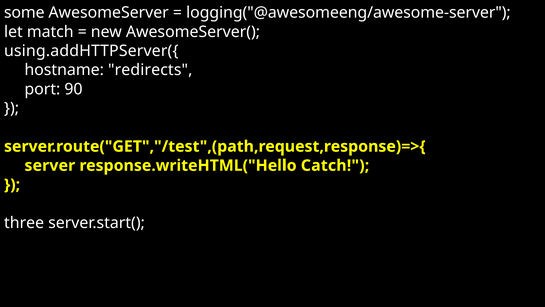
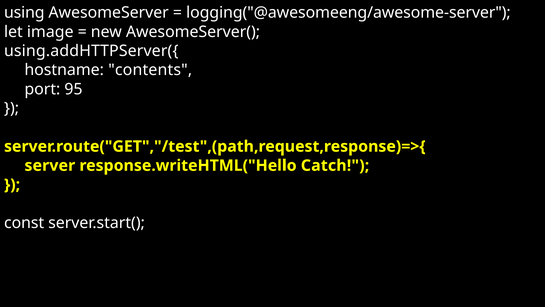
some: some -> using (24, 13)
match: match -> image (50, 32)
redirects: redirects -> contents (150, 70)
90: 90 -> 95 (74, 89)
three: three -> const (24, 223)
